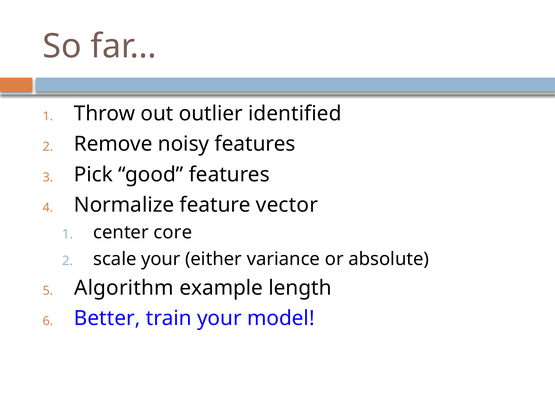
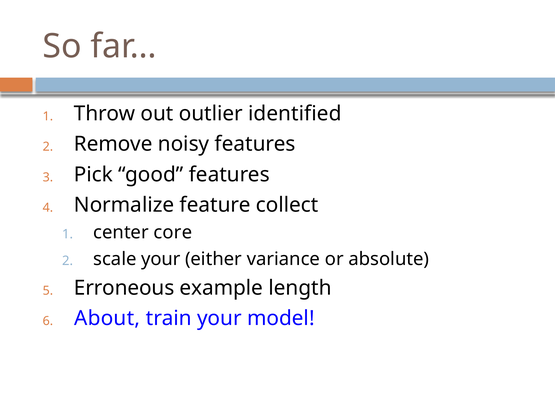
vector: vector -> collect (287, 205)
Algorithm: Algorithm -> Erroneous (124, 288)
Better: Better -> About (107, 319)
